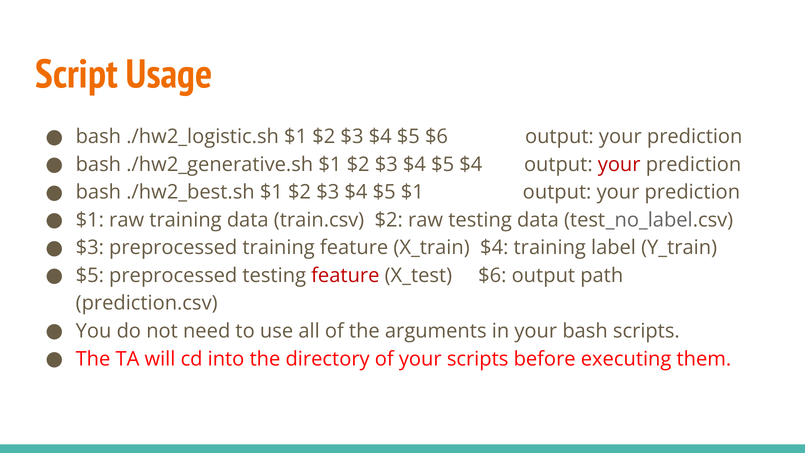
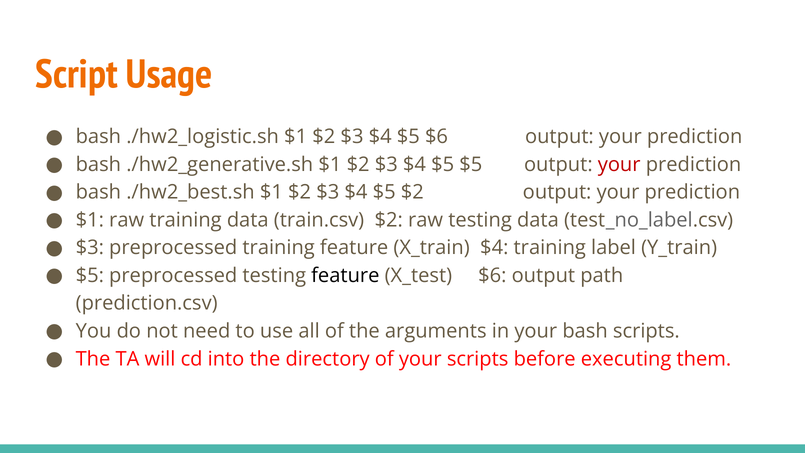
$5 $4: $4 -> $5 (471, 164)
$5 $1: $1 -> $2 (412, 192)
feature colour: red -> black (345, 275)
